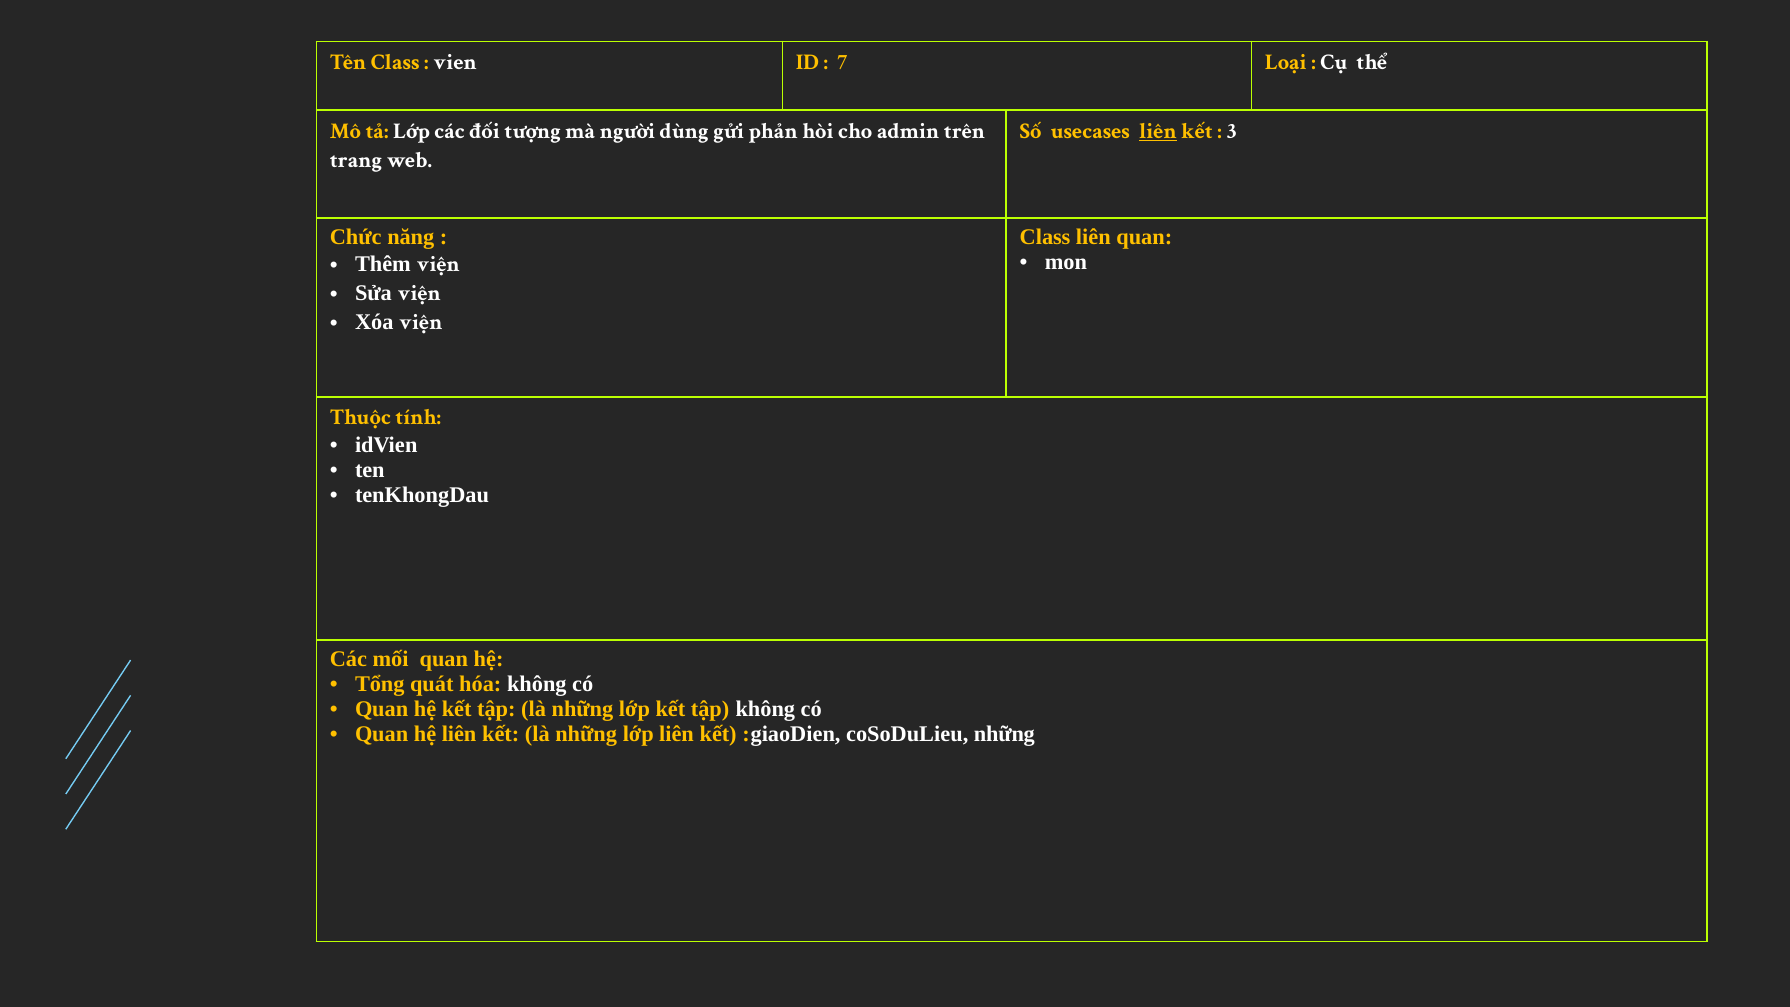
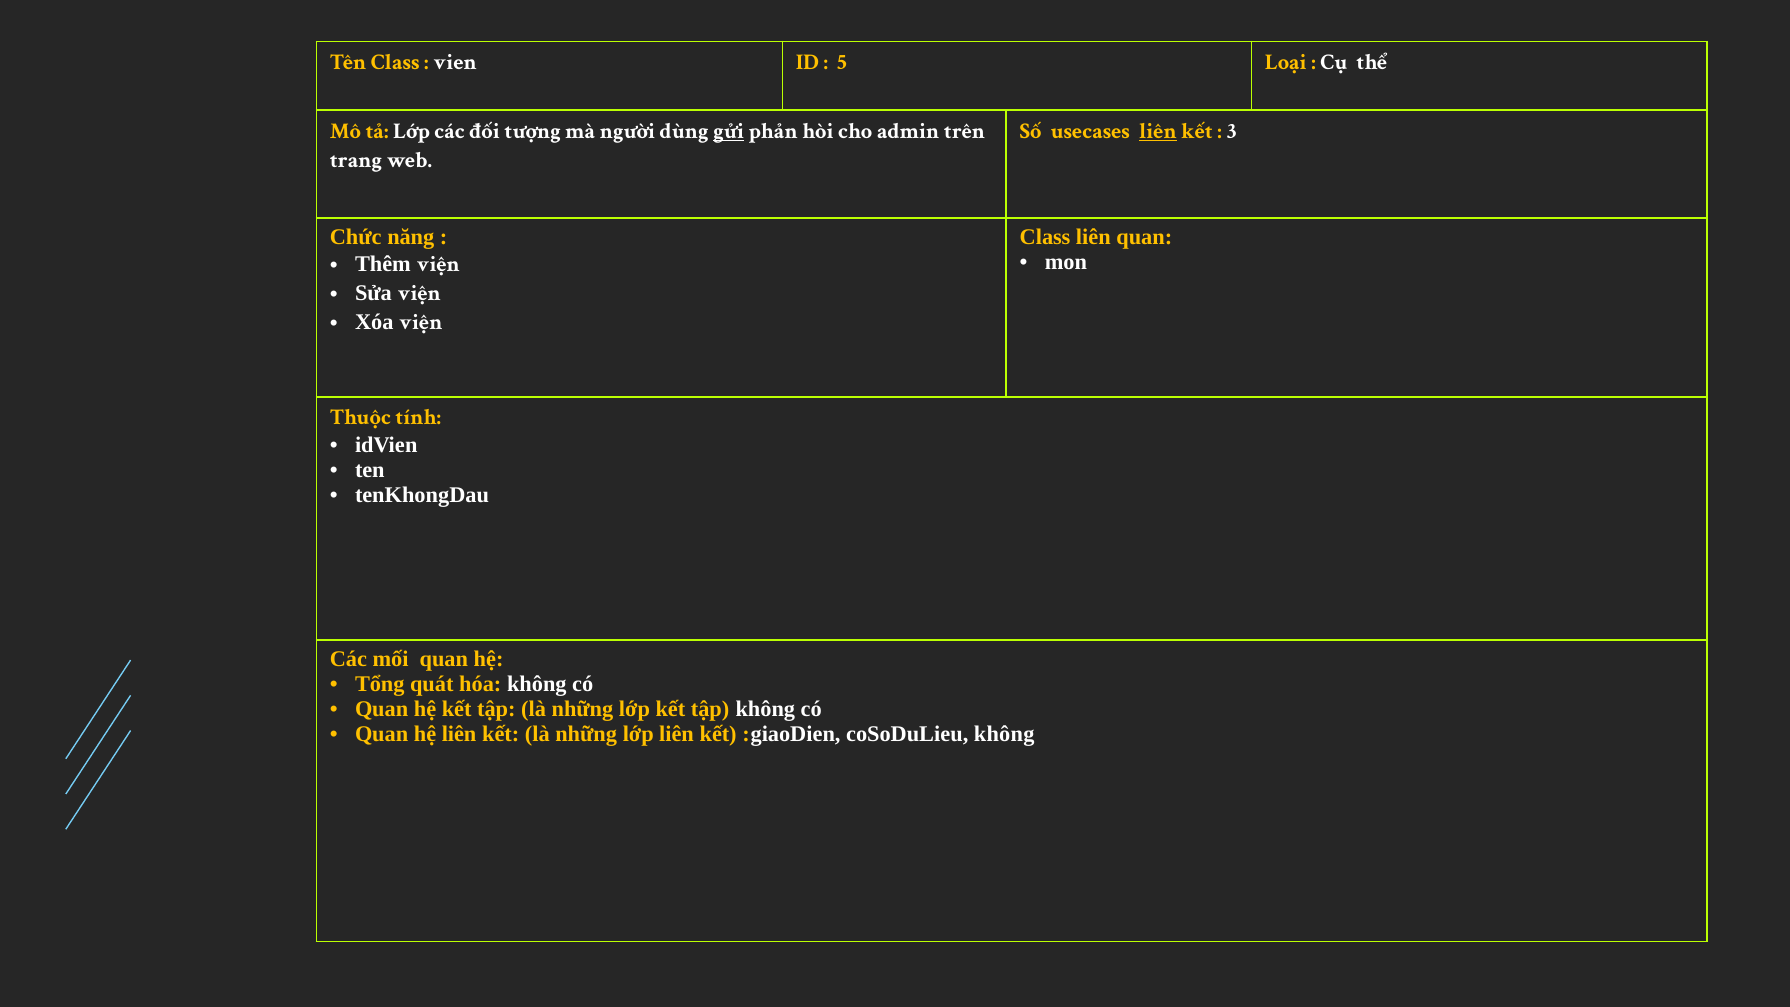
7: 7 -> 5 (842, 62)
gửi underline: none -> present (729, 131)
coSoDuLieu những: những -> không (1004, 734)
